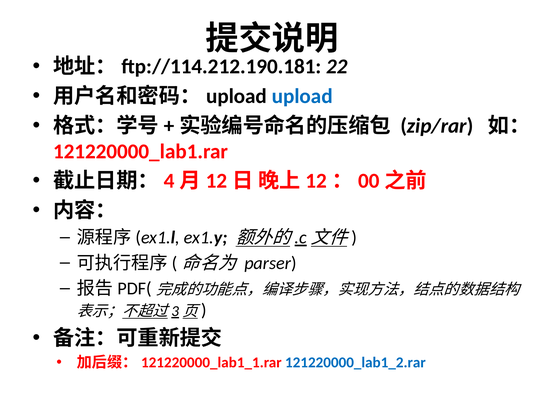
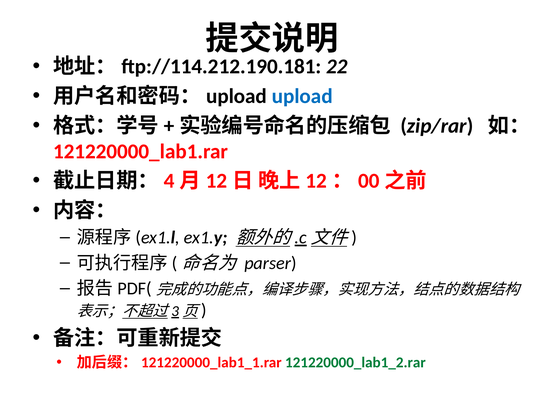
121220000_lab1_2.rar colour: blue -> green (355, 363)
